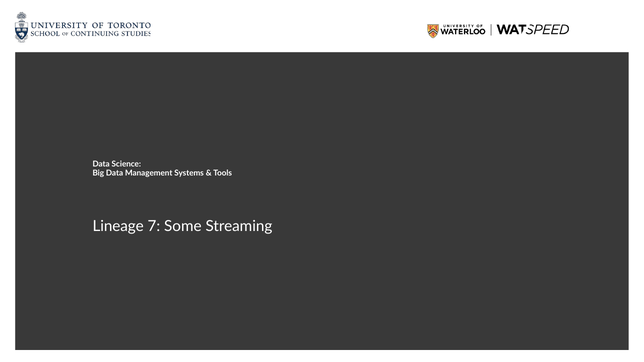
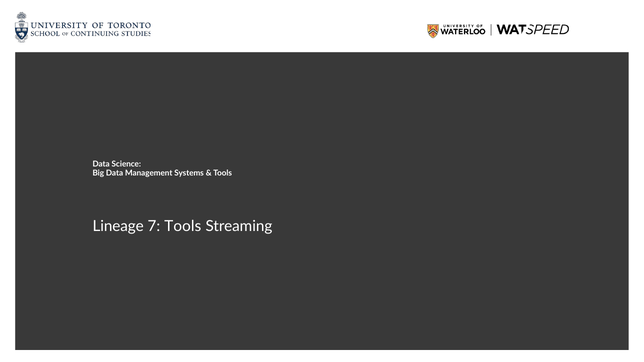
7 Some: Some -> Tools (183, 226)
